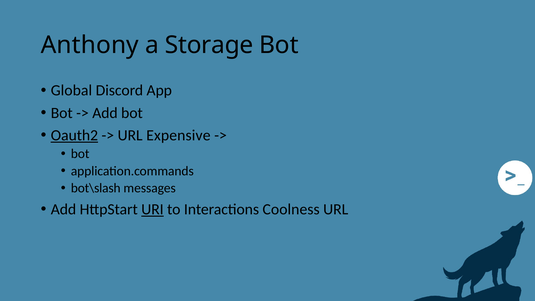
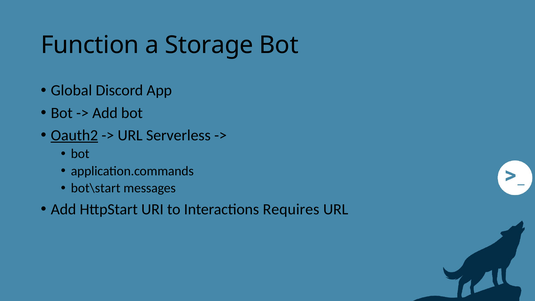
Anthony: Anthony -> Function (90, 45)
Expensive: Expensive -> Serverless (178, 135)
bot\slash: bot\slash -> bot\start (96, 188)
URI underline: present -> none (152, 209)
Coolness: Coolness -> Requires (291, 209)
